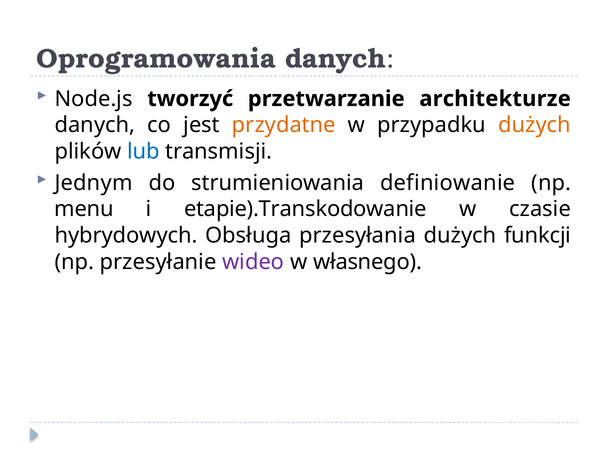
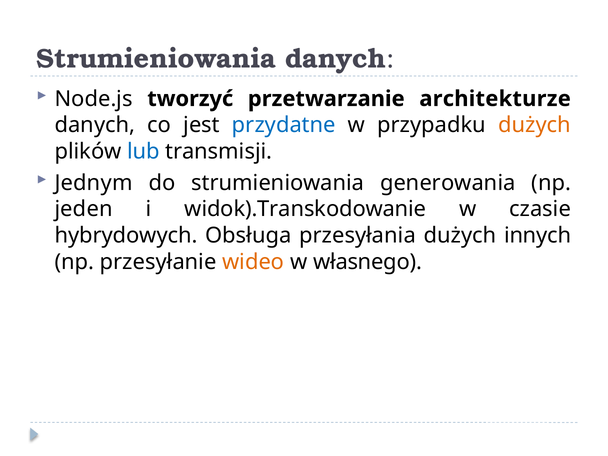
Oprogramowania: Oprogramowania -> Strumieniowania (156, 59)
przydatne colour: orange -> blue (284, 125)
definiowanie: definiowanie -> generowania (448, 183)
menu: menu -> jeden (84, 209)
etapie).Transkodowanie: etapie).Transkodowanie -> widok).Transkodowanie (305, 209)
funkcji: funkcji -> innych (538, 236)
wideo colour: purple -> orange (253, 262)
